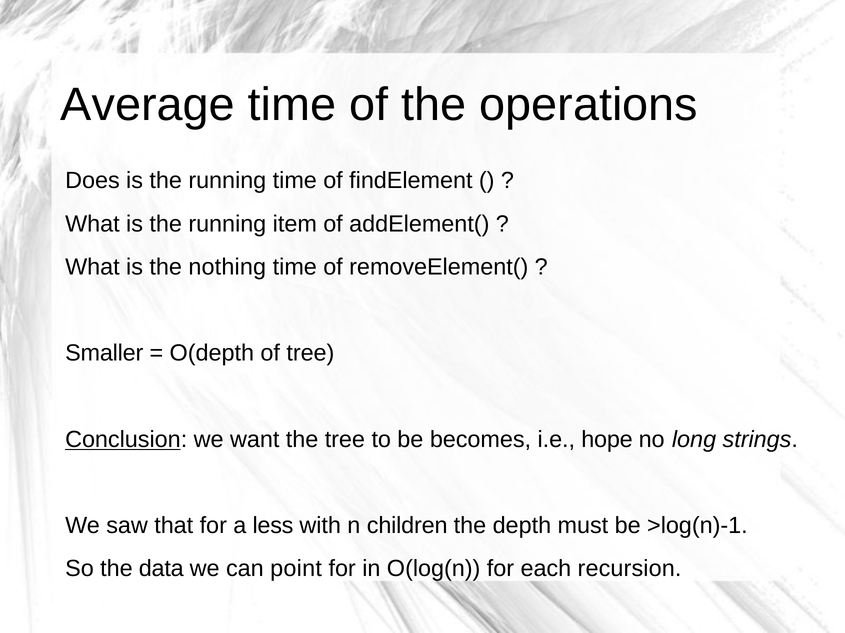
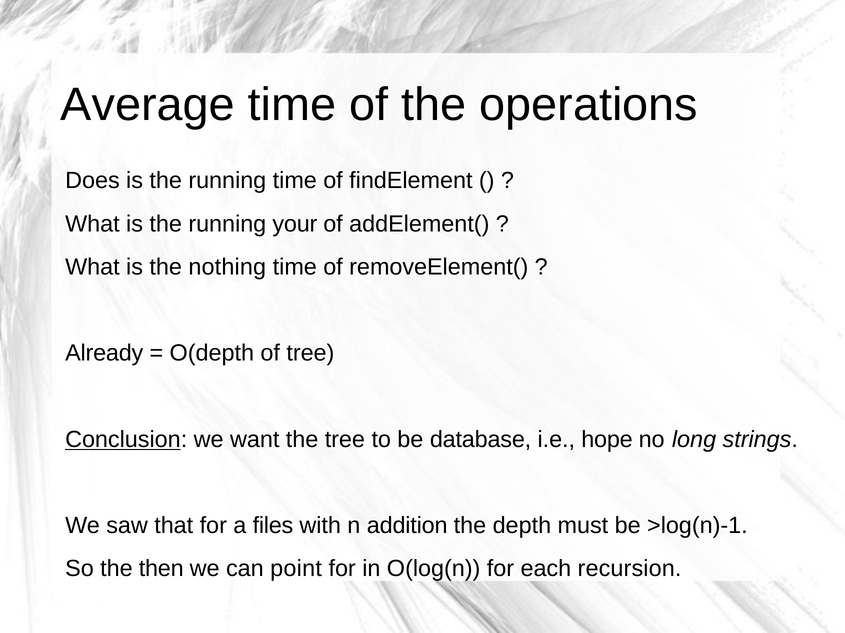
item: item -> your (295, 224)
Smaller: Smaller -> Already (104, 353)
becomes: becomes -> database (481, 440)
less: less -> files (273, 526)
children: children -> addition (407, 526)
data: data -> then (161, 569)
